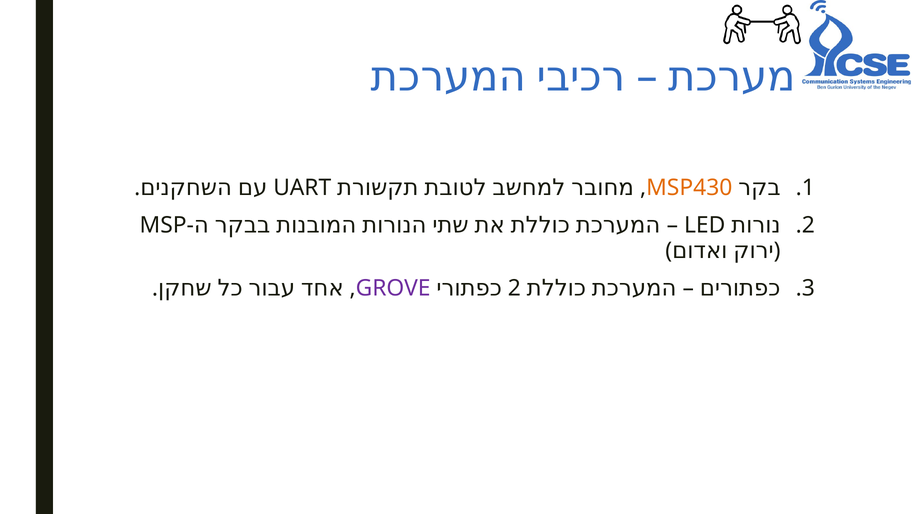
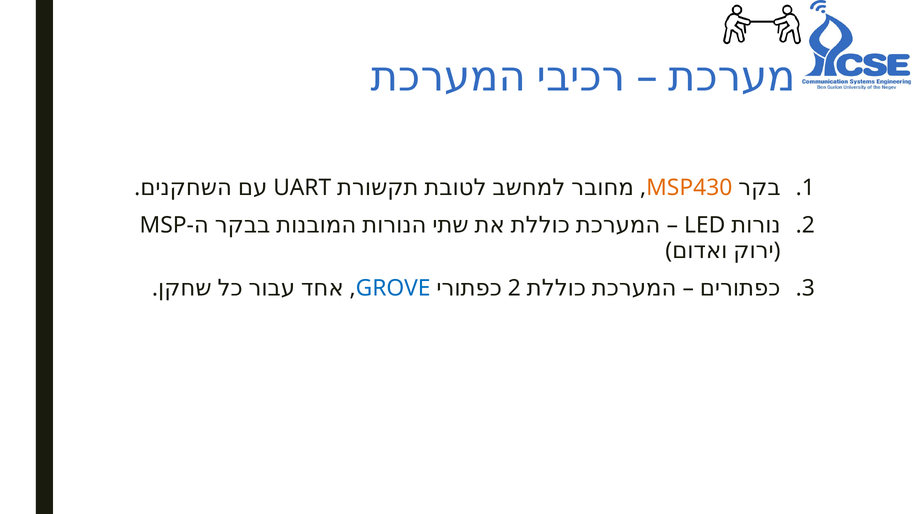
GROVE colour: purple -> blue (393, 288)
